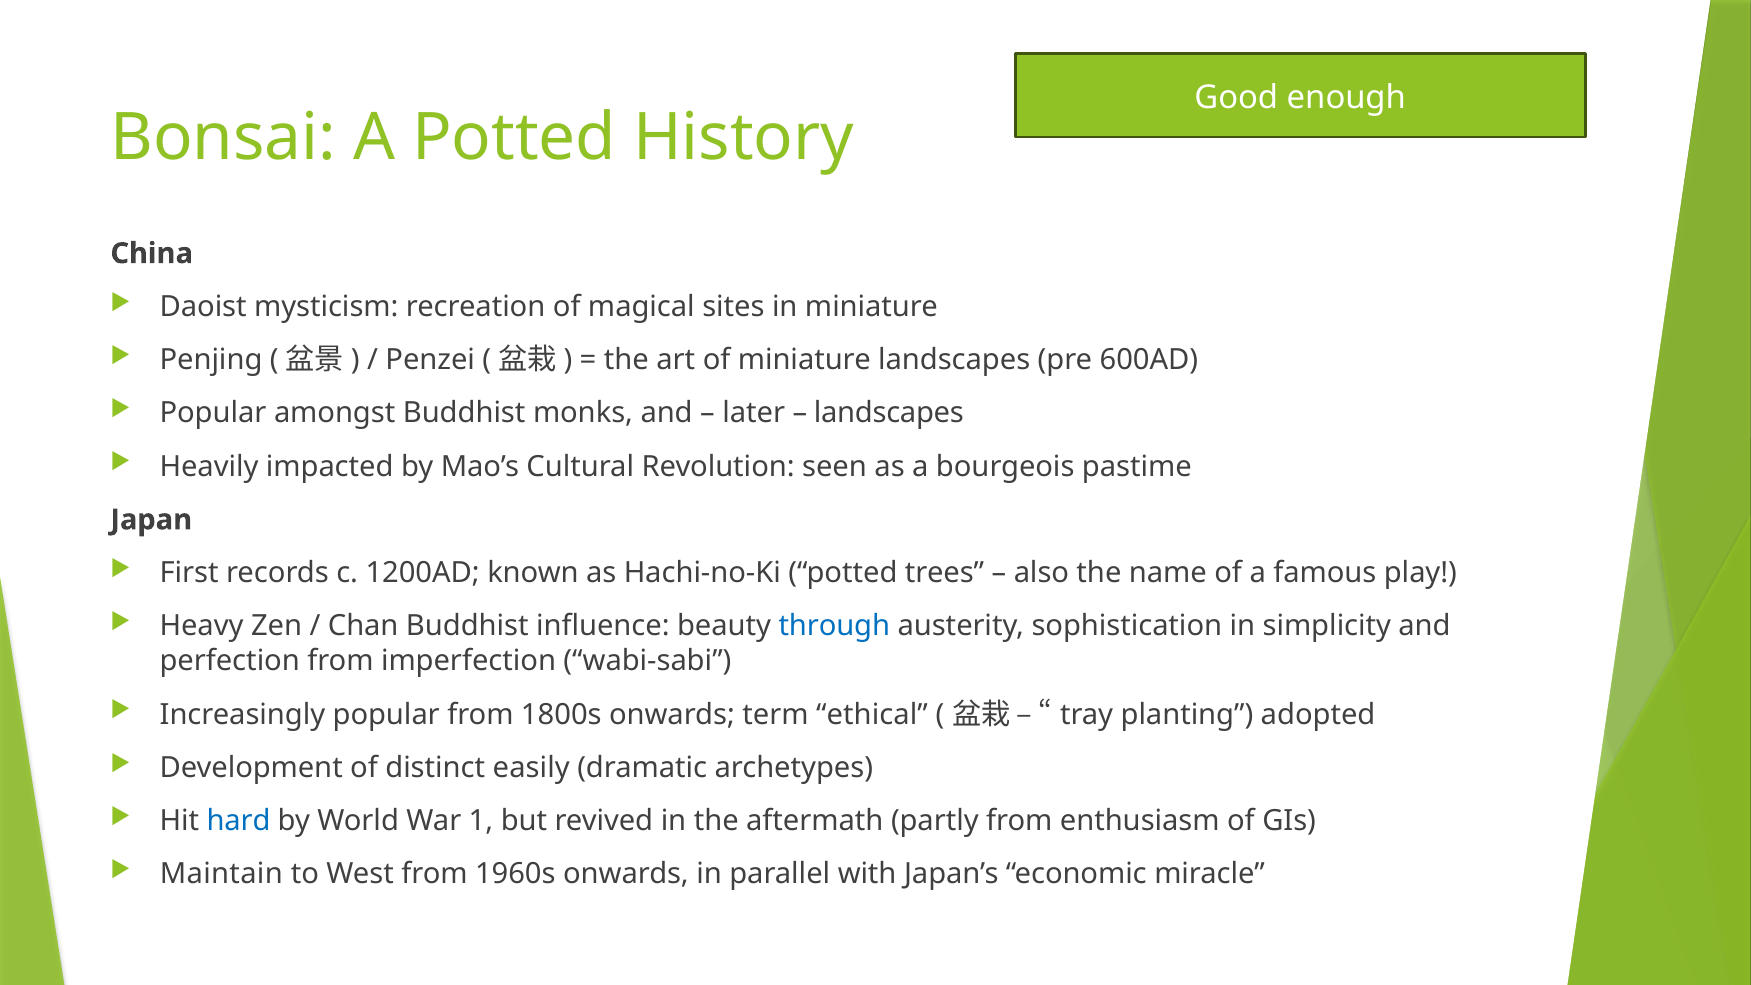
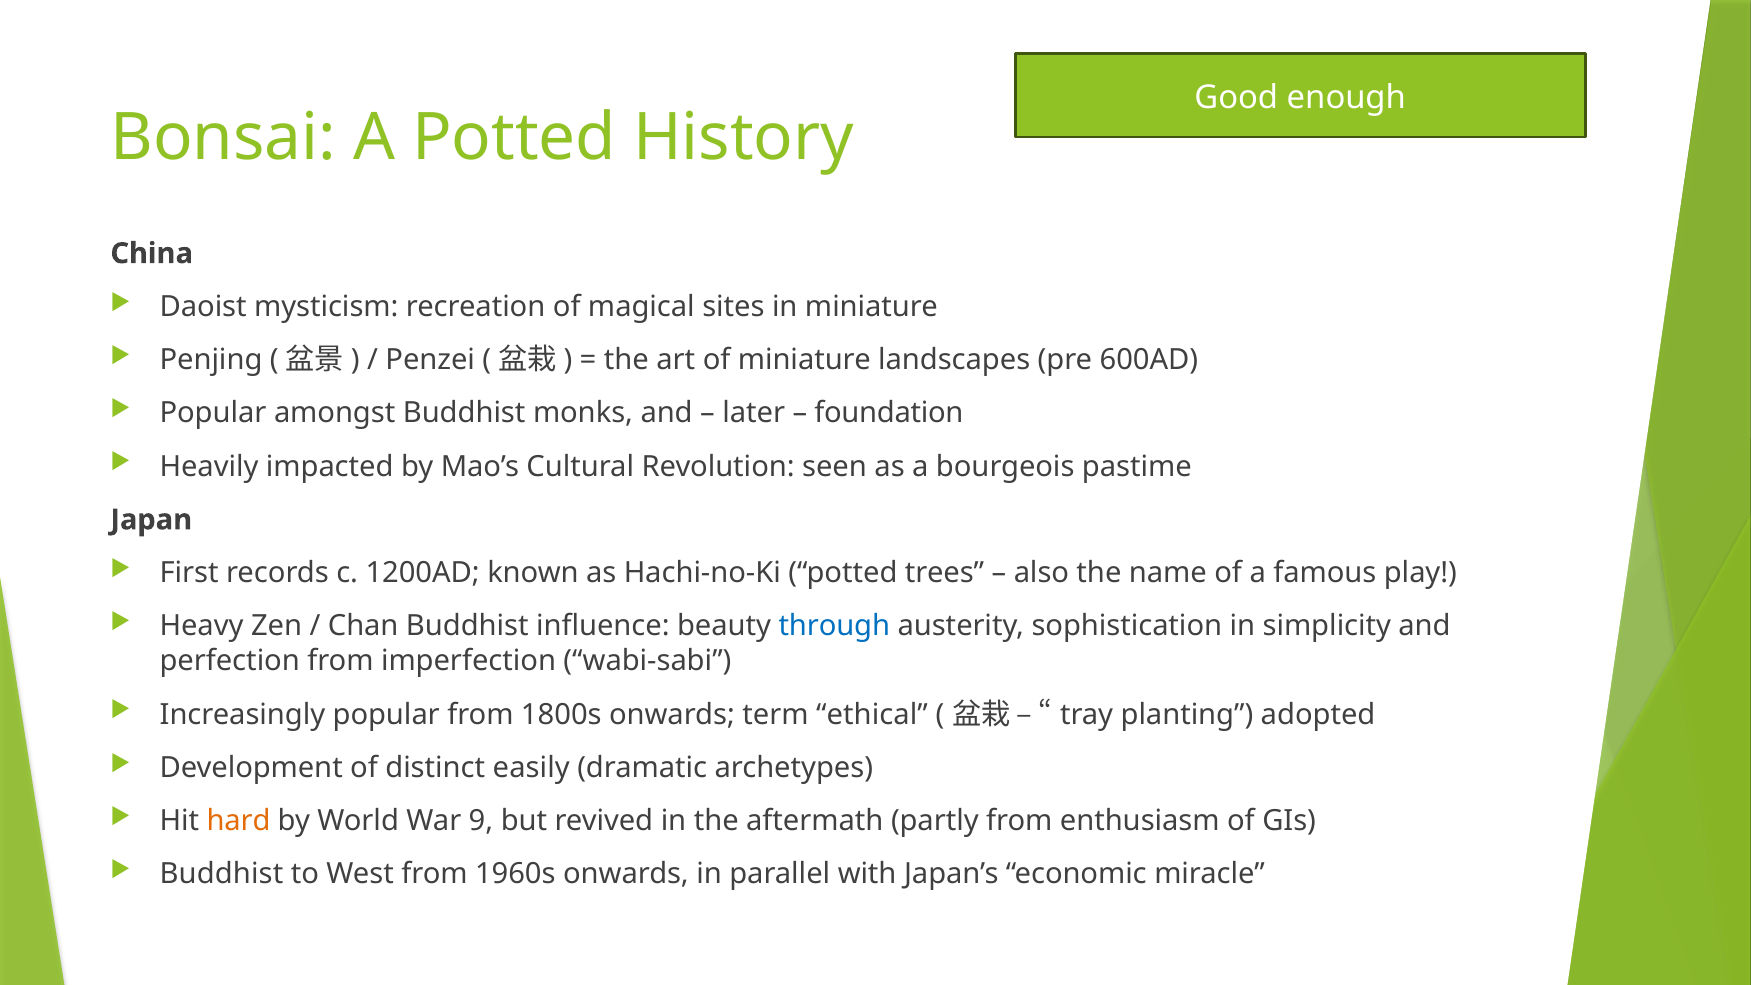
landscapes: landscapes -> foundation (889, 413)
hard colour: blue -> orange (239, 821)
1: 1 -> 9 (481, 821)
Maintain: Maintain -> Buddhist (221, 874)
